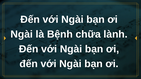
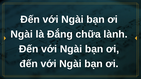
Bệnh: Bệnh -> Đắng (60, 34)
